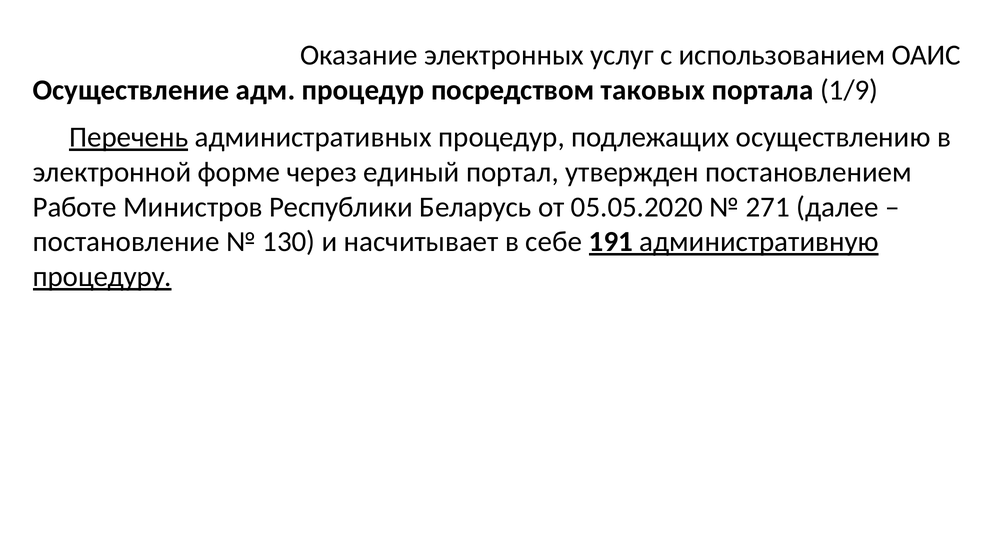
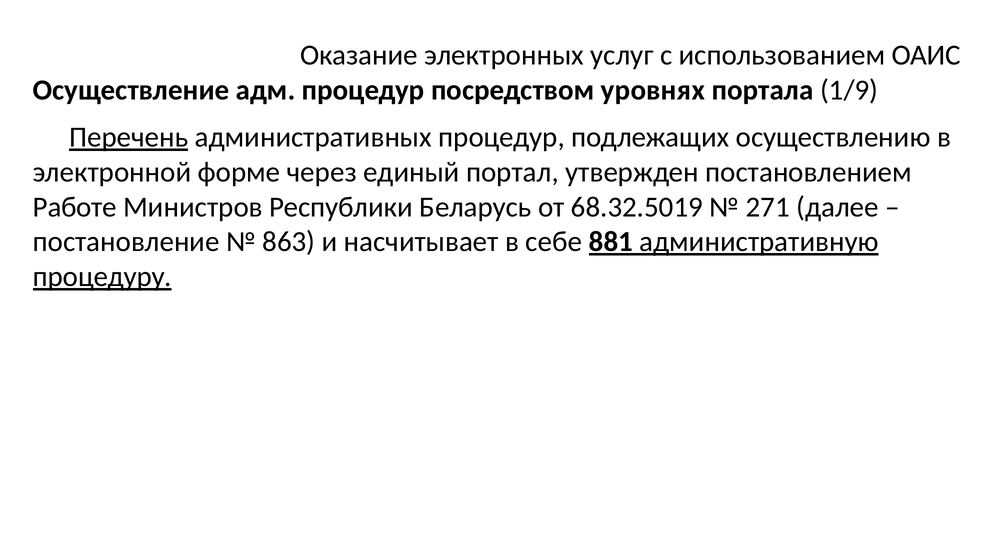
таковых: таковых -> уровнях (653, 90)
05.05.2020: 05.05.2020 -> 68.32.5019 (637, 207)
130: 130 -> 863 (289, 242)
191: 191 -> 881 (611, 242)
